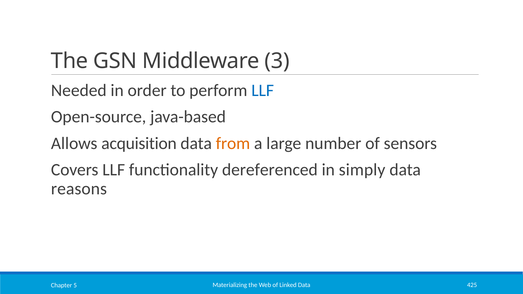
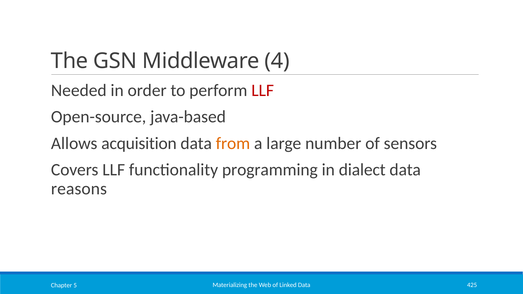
3: 3 -> 4 (277, 61)
LLF colour: blue -> red (263, 90)
dereferenced: dereferenced -> programming (270, 170)
simply: simply -> dialect (362, 170)
